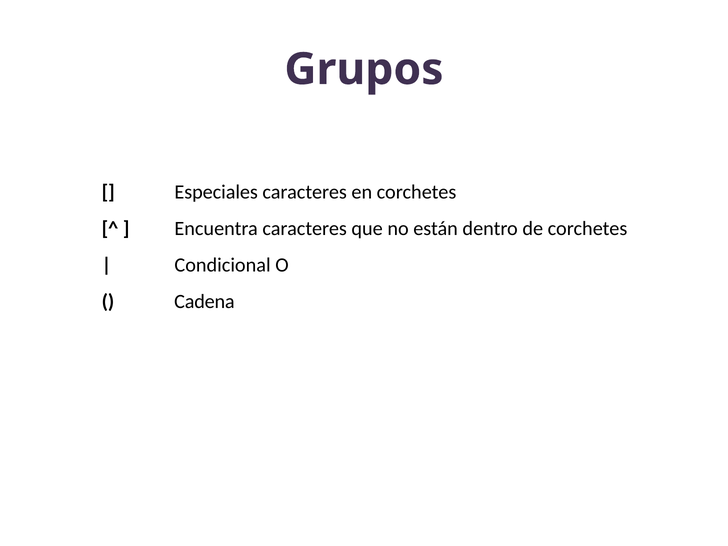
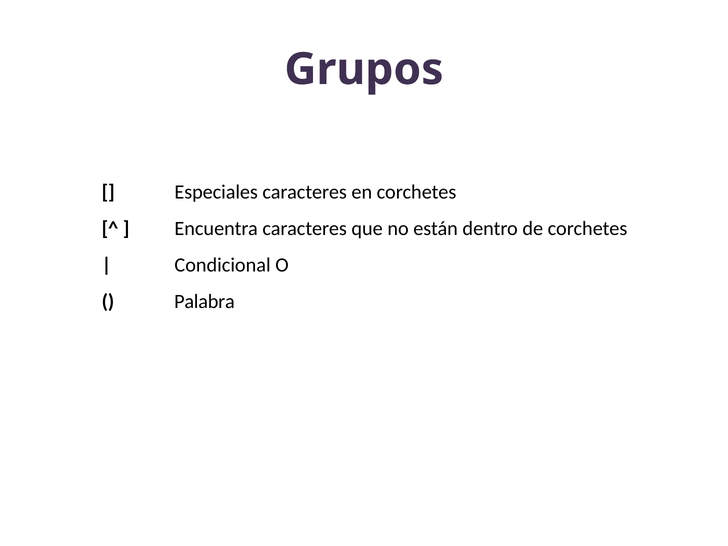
Cadena: Cadena -> Palabra (204, 301)
